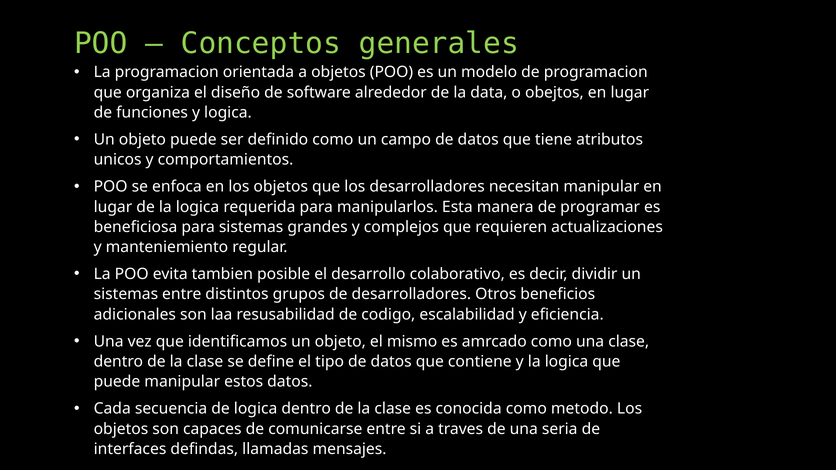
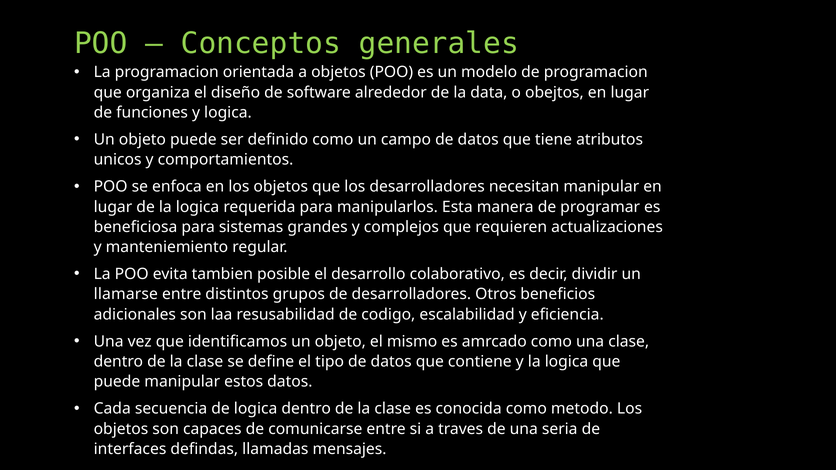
sistemas: sistemas -> llamarse (126, 294)
